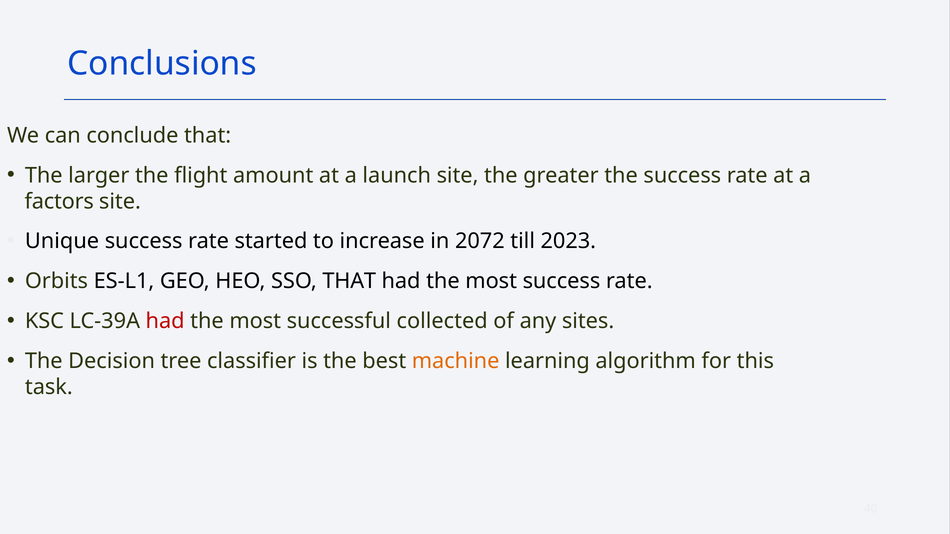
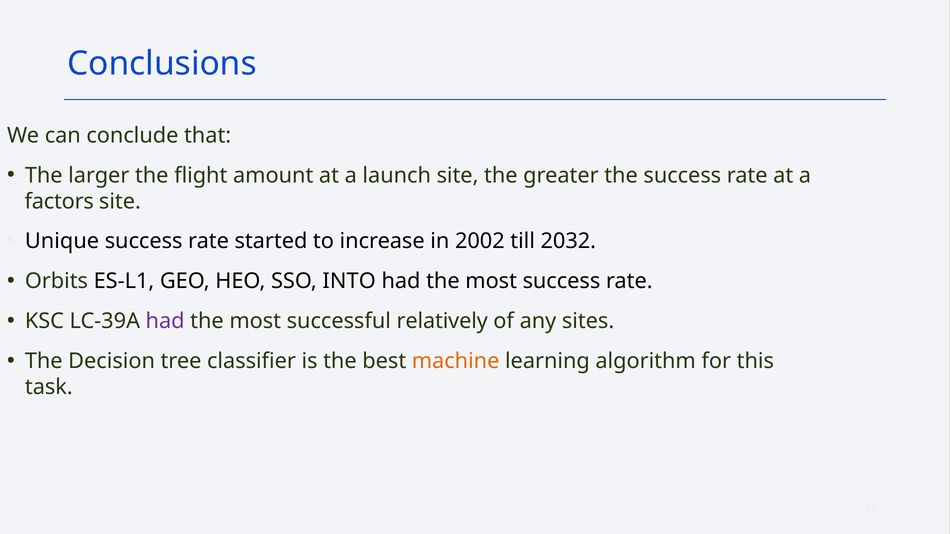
2072: 2072 -> 2002 (480, 241)
2023: 2023 -> 2032 (568, 241)
SSO THAT: THAT -> INTO (349, 281)
had colour: red -> purple (165, 321)
collected: collected -> relatively (442, 321)
